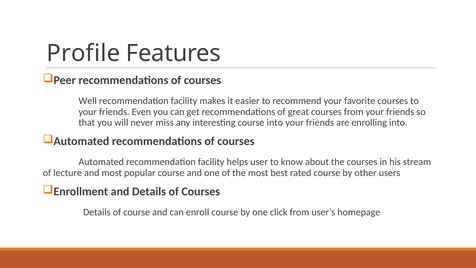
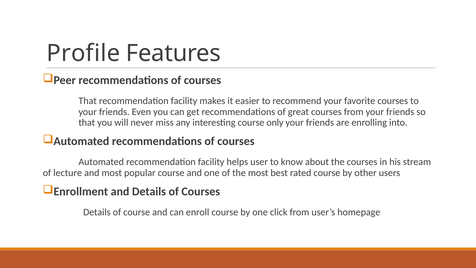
Well: Well -> That (88, 101)
course into: into -> only (275, 123)
